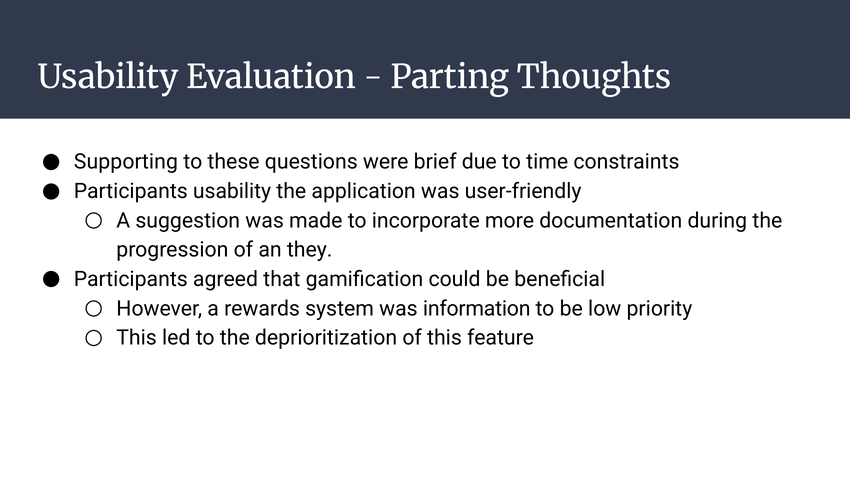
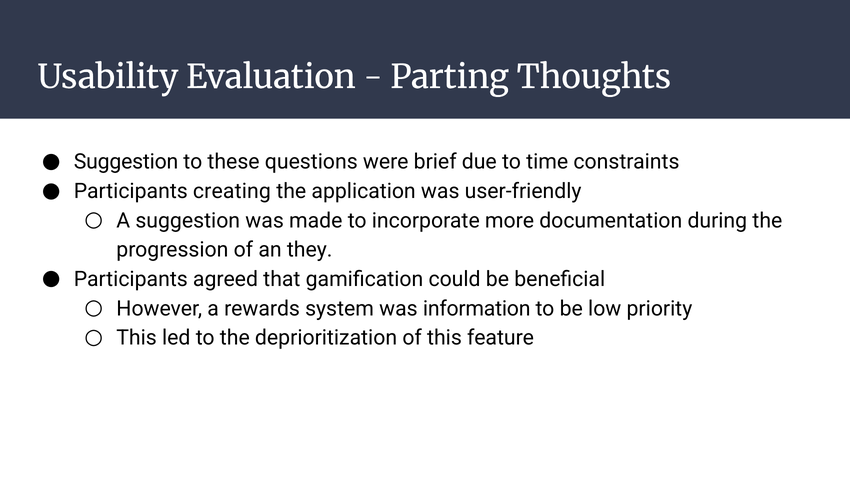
Supporting: Supporting -> Suggestion (126, 162)
Participants usability: usability -> creating (232, 191)
